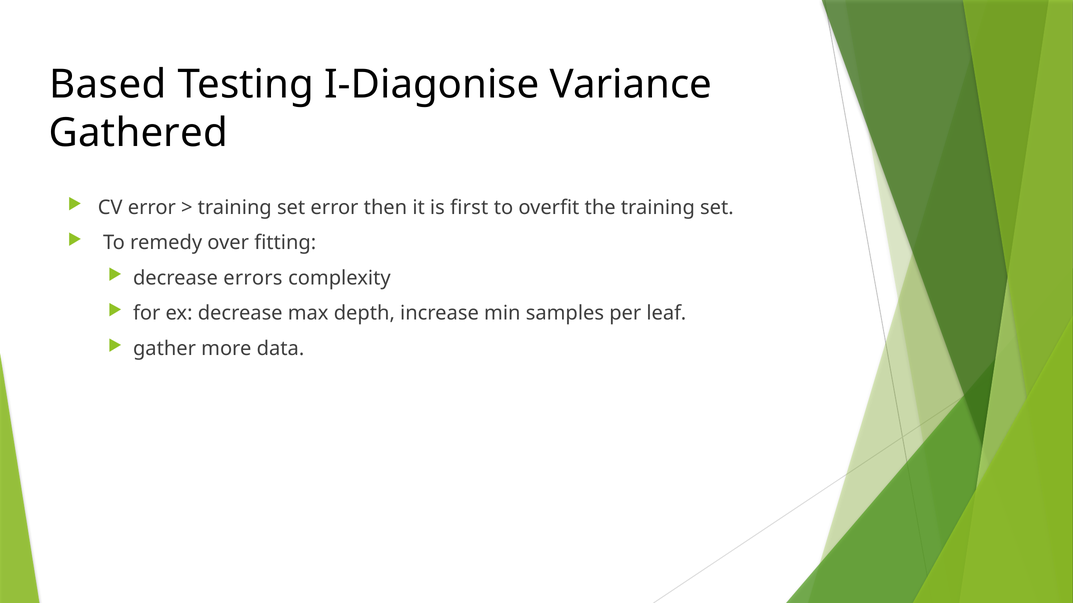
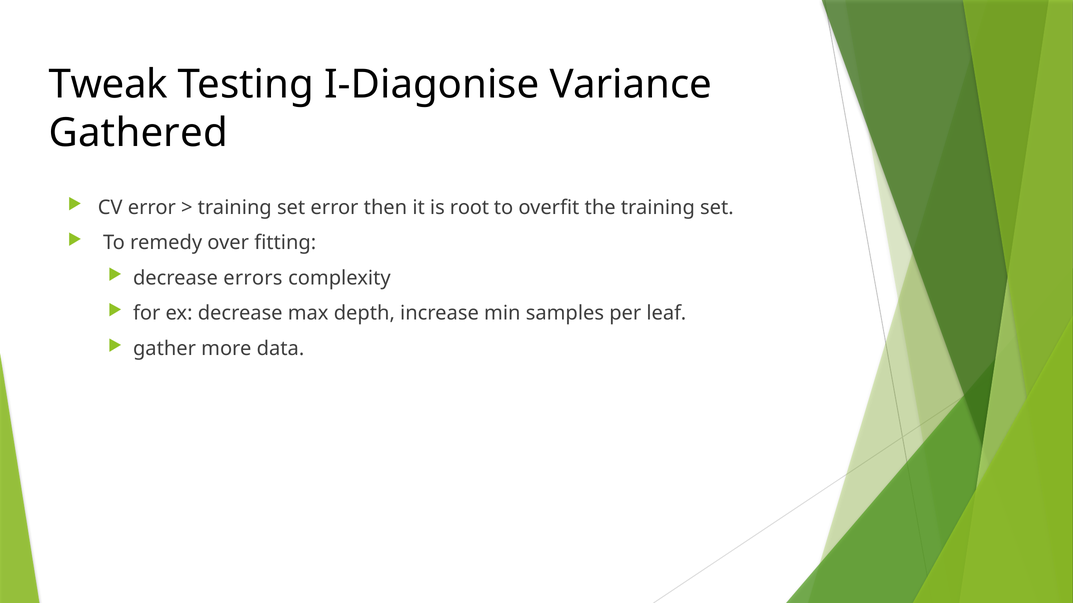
Based: Based -> Tweak (108, 85)
first: first -> root (469, 208)
